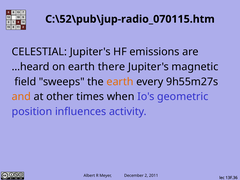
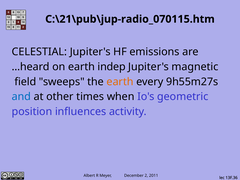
C:\52\pub\jup-radio_070115.htm: C:\52\pub\jup-radio_070115.htm -> C:\21\pub\jup-radio_070115.htm (130, 19)
there: there -> indep (112, 67)
and colour: orange -> blue (21, 97)
